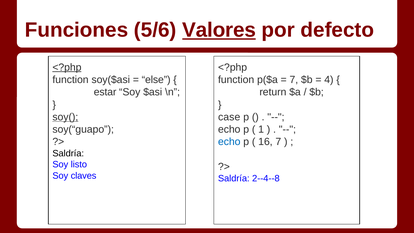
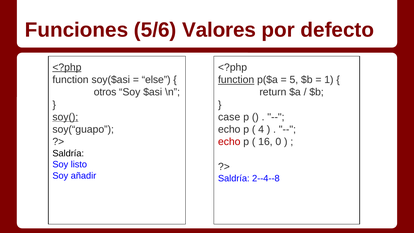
Valores underline: present -> none (219, 30)
function underline: none -> present (236, 80)
7: 7 -> 5 (294, 80)
4: 4 -> 1 (329, 80)
estar: estar -> otros (105, 92)
1: 1 -> 4 (261, 129)
echo colour: blue -> red (229, 142)
16 7: 7 -> 0 (278, 142)
claves: claves -> añadir (84, 176)
